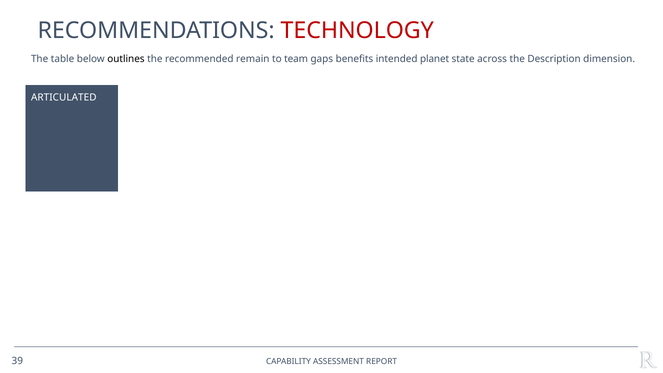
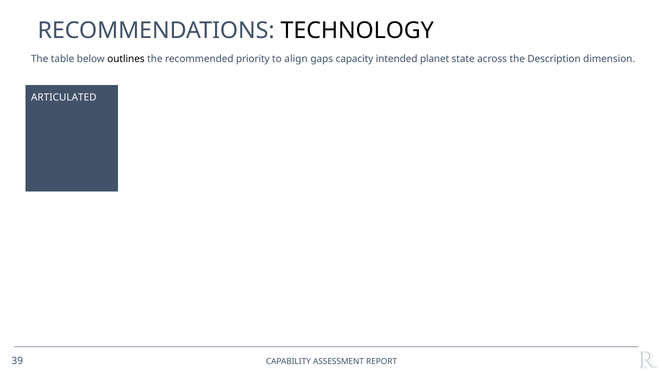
TECHNOLOGY colour: red -> black (357, 31)
remain: remain -> priority (253, 59)
team: team -> align (296, 59)
benefits: benefits -> capacity (354, 59)
